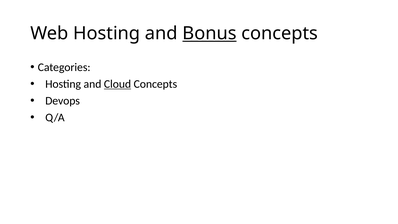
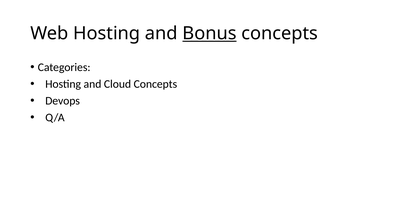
Cloud underline: present -> none (118, 84)
